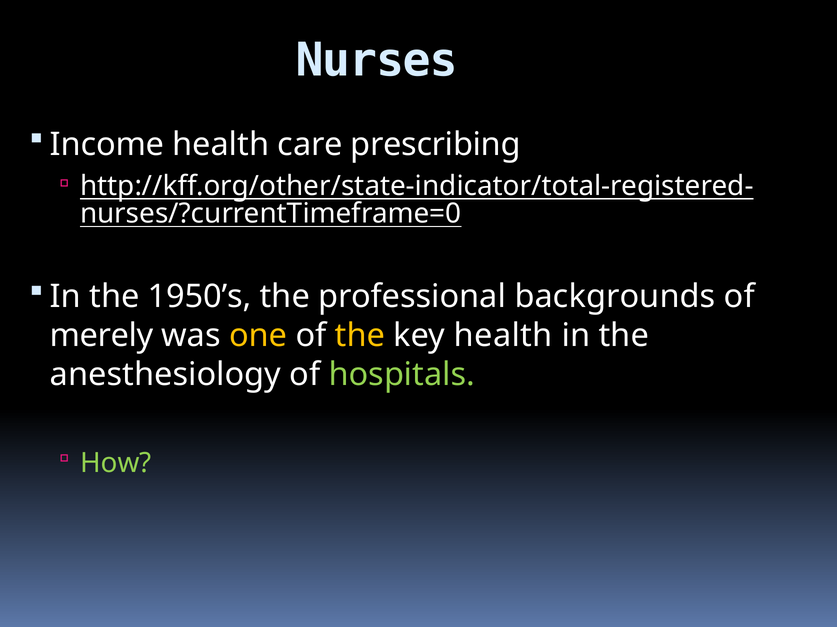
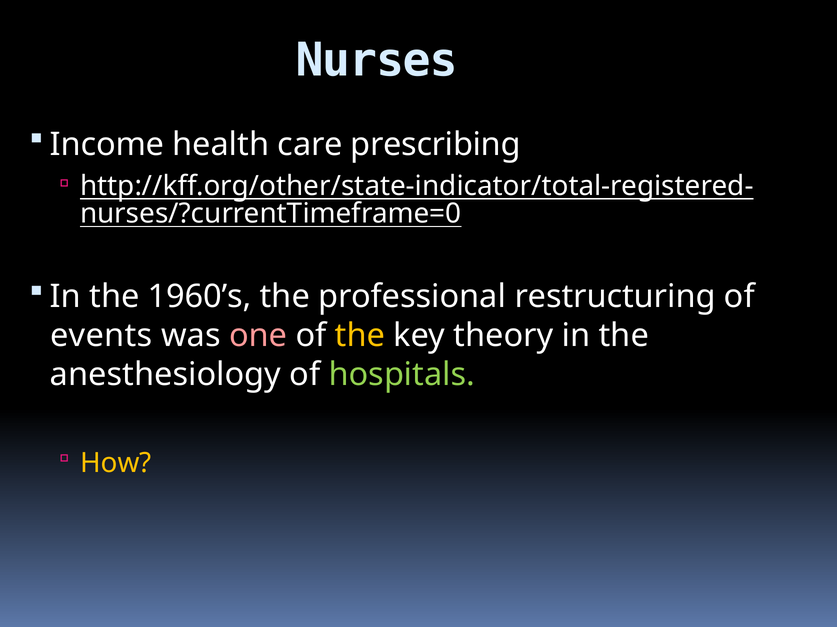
1950’s: 1950’s -> 1960’s (200, 297)
backgrounds: backgrounds -> restructuring (615, 297)
merely: merely -> events (101, 336)
one colour: yellow -> pink (258, 336)
key health: health -> theory (503, 336)
How colour: light green -> yellow (116, 464)
